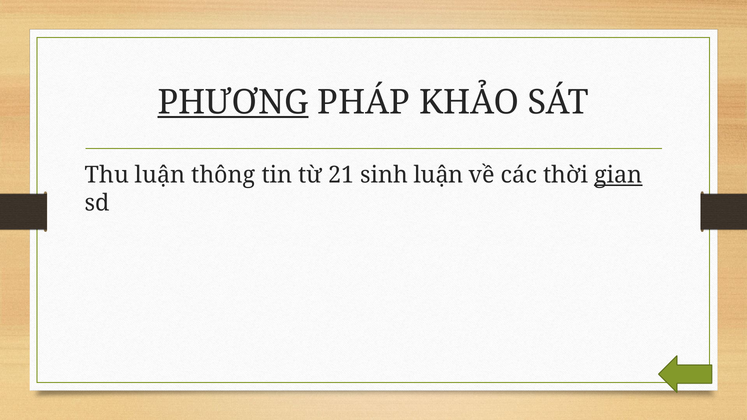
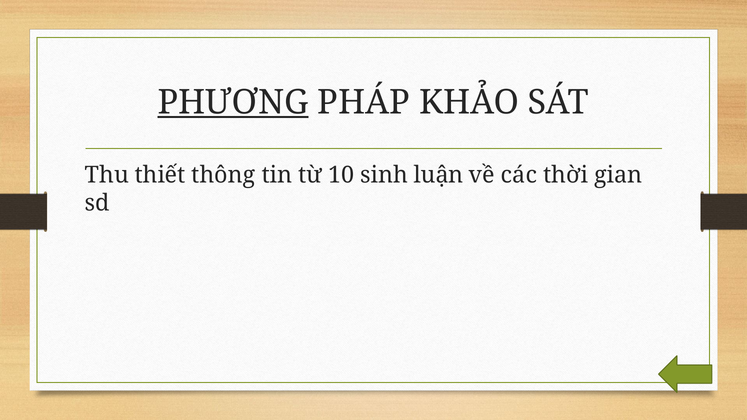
Thu luận: luận -> thiết (160, 175)
21: 21 -> 10 (341, 175)
gian underline: present -> none (618, 175)
